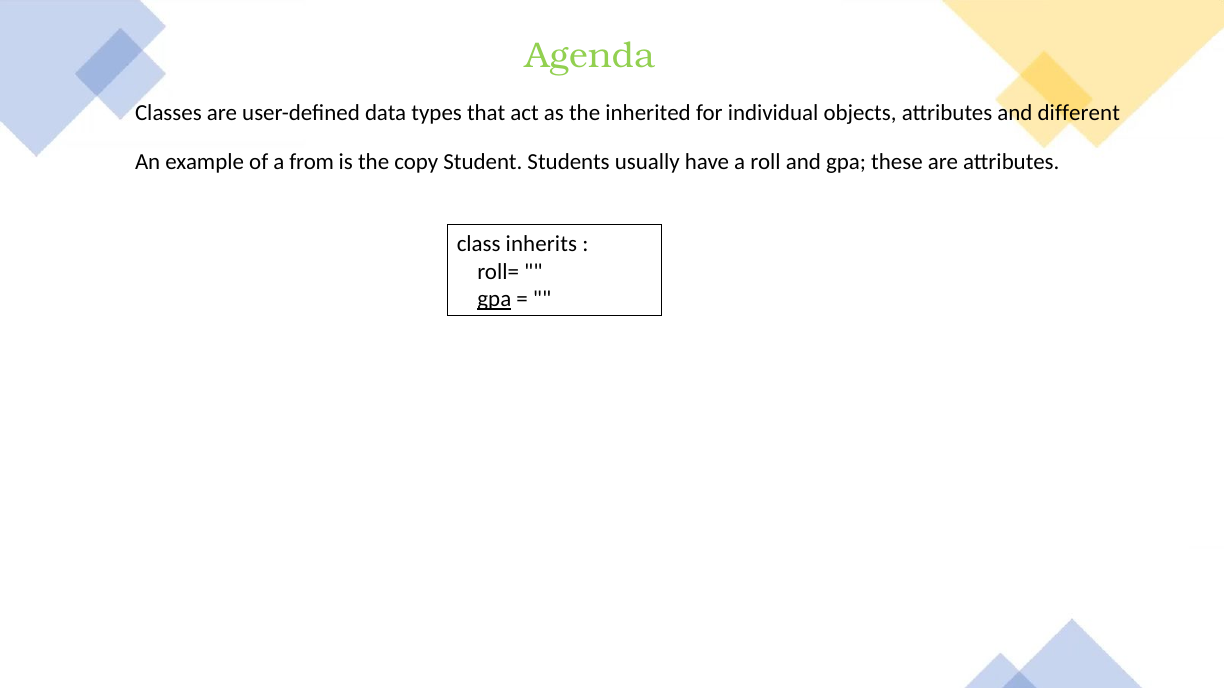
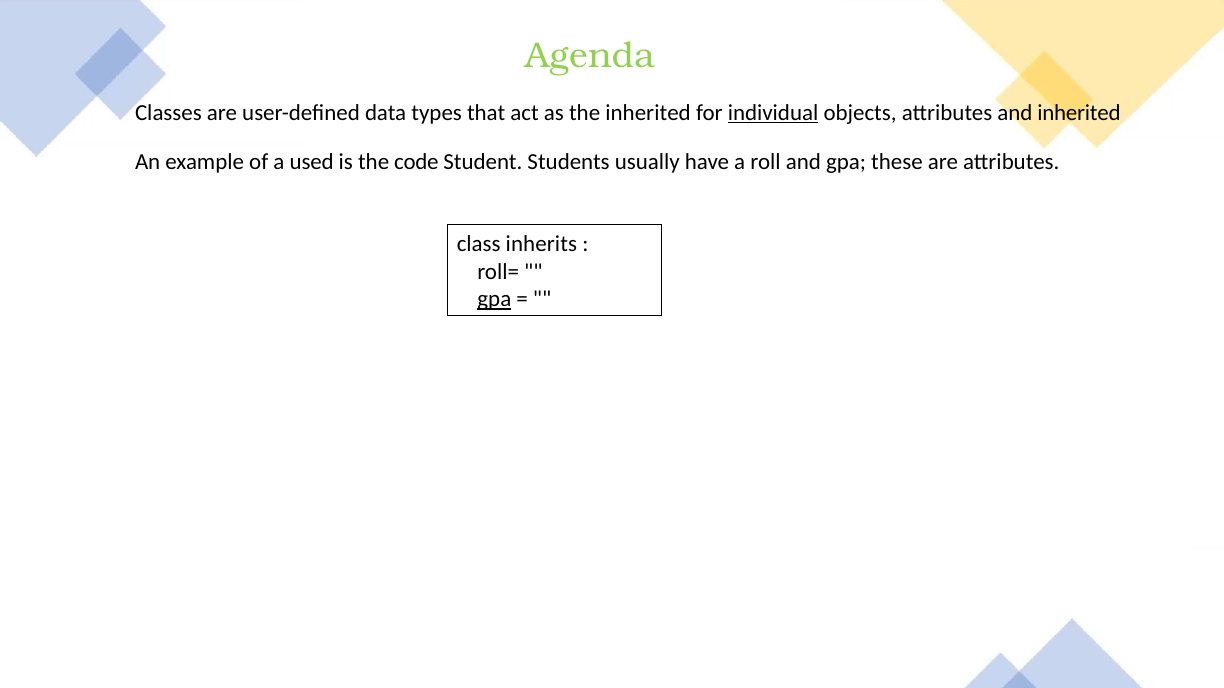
individual underline: none -> present (773, 113)
and different: different -> inherited (1079, 113)
from: from -> used (312, 163)
copy: copy -> code (416, 163)
